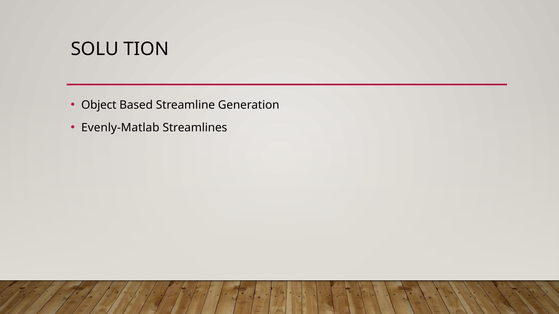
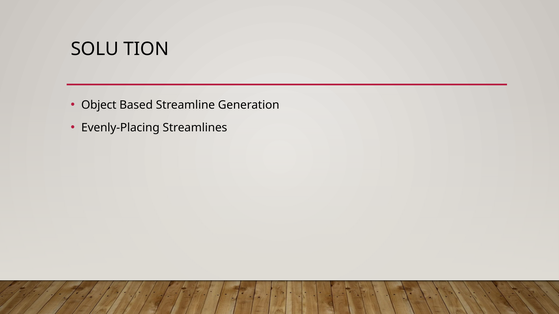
Evenly-Matlab: Evenly-Matlab -> Evenly-Placing (120, 128)
